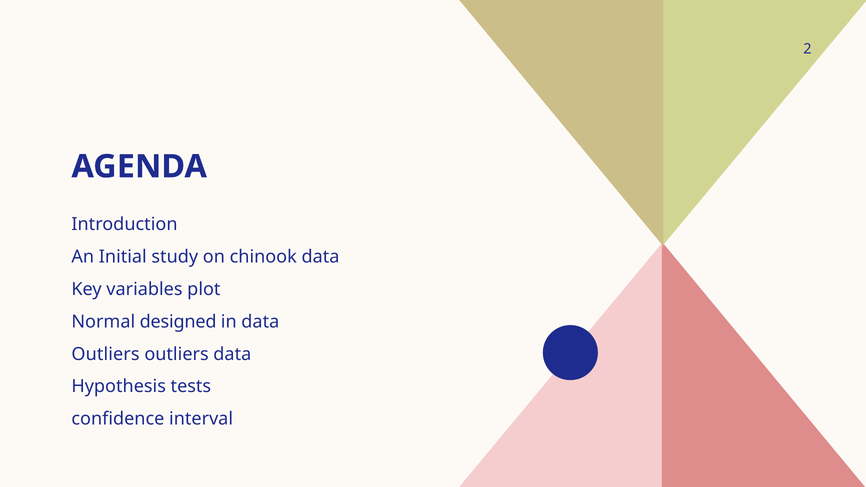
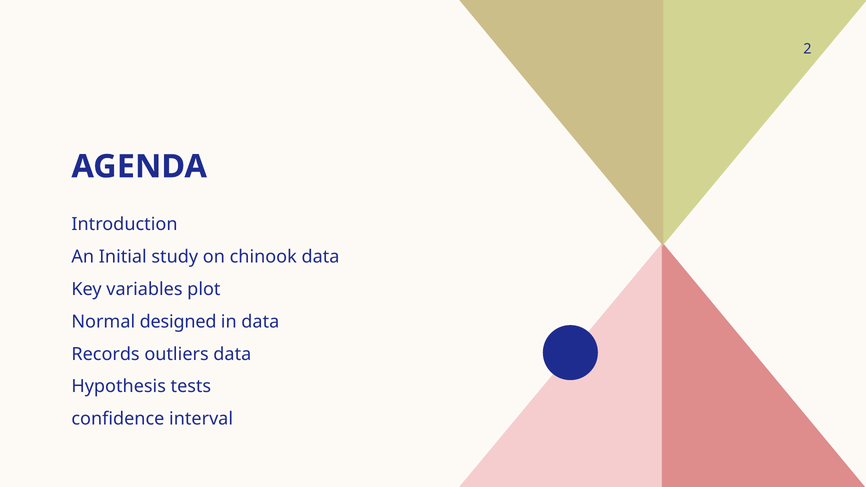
Outliers: Outliers -> Records (106, 354)
